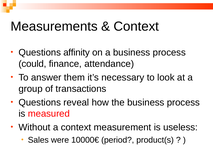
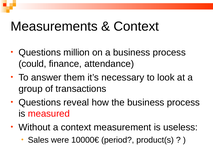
affinity: affinity -> million (77, 52)
